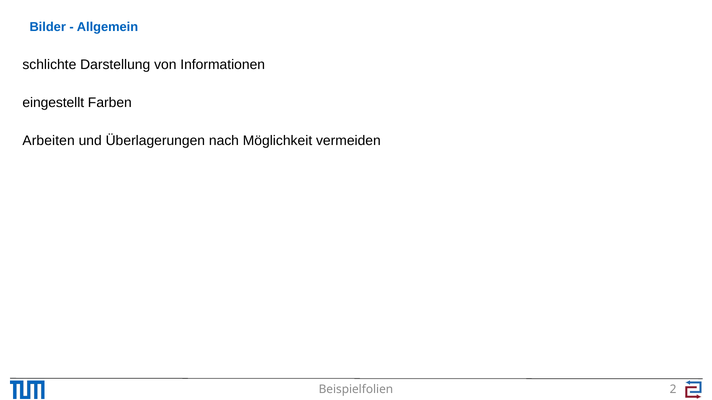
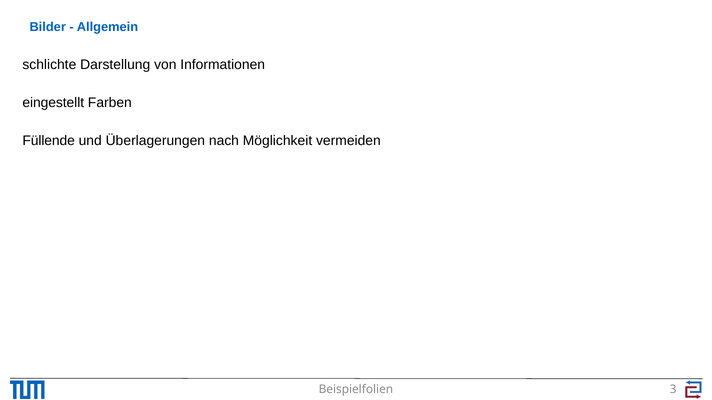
Arbeiten: Arbeiten -> Füllende (49, 141)
2: 2 -> 3 (673, 390)
